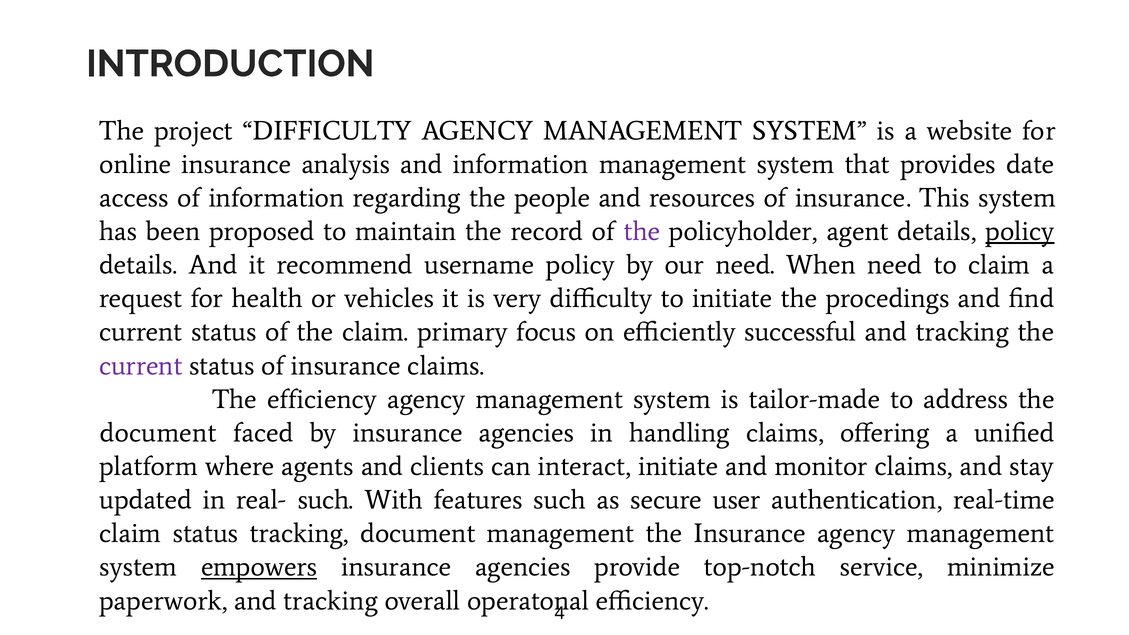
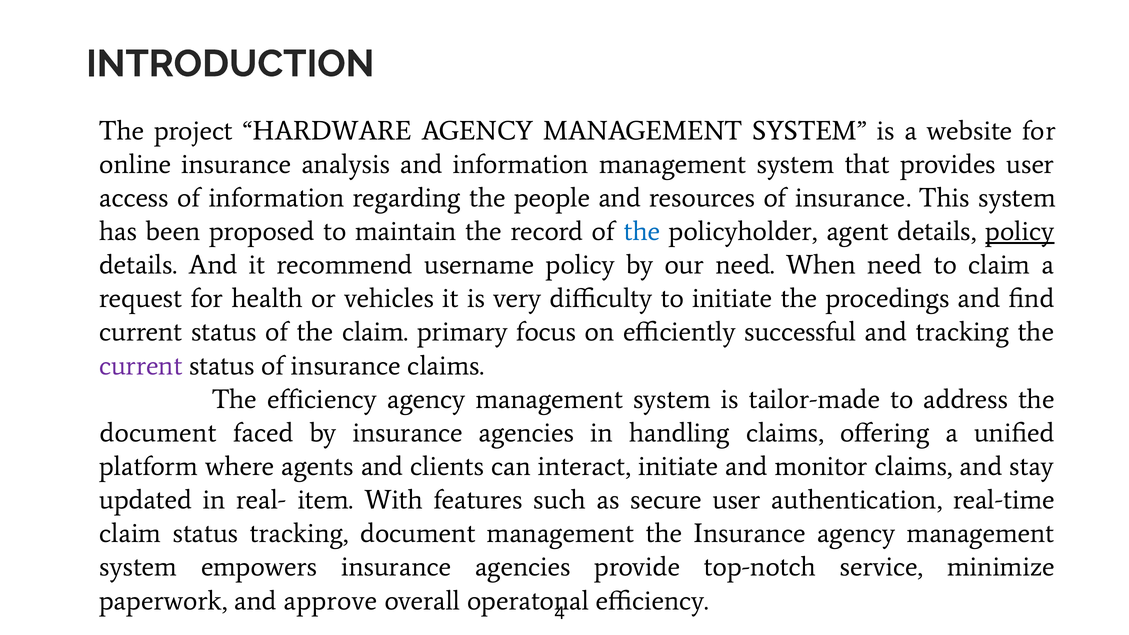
project DIFFICULTY: DIFFICULTY -> HARDWARE (327, 131)
provides date: date -> user (1030, 164)
the colour: purple -> blue (642, 231)
real- such: such -> item (325, 500)
empowers underline: present -> none (259, 567)
paperwork and tracking: tracking -> approve (331, 601)
